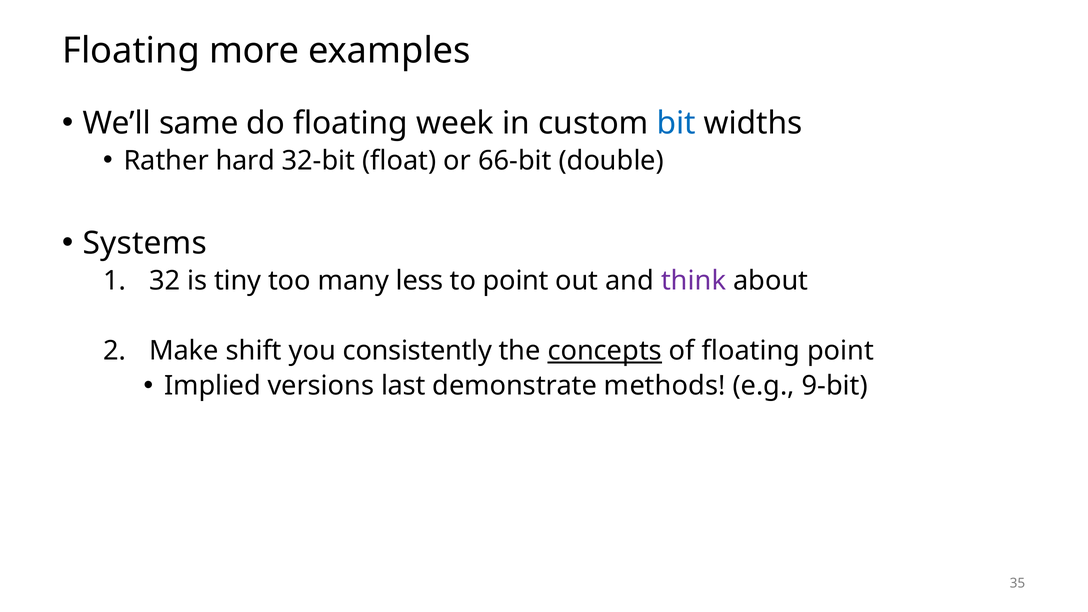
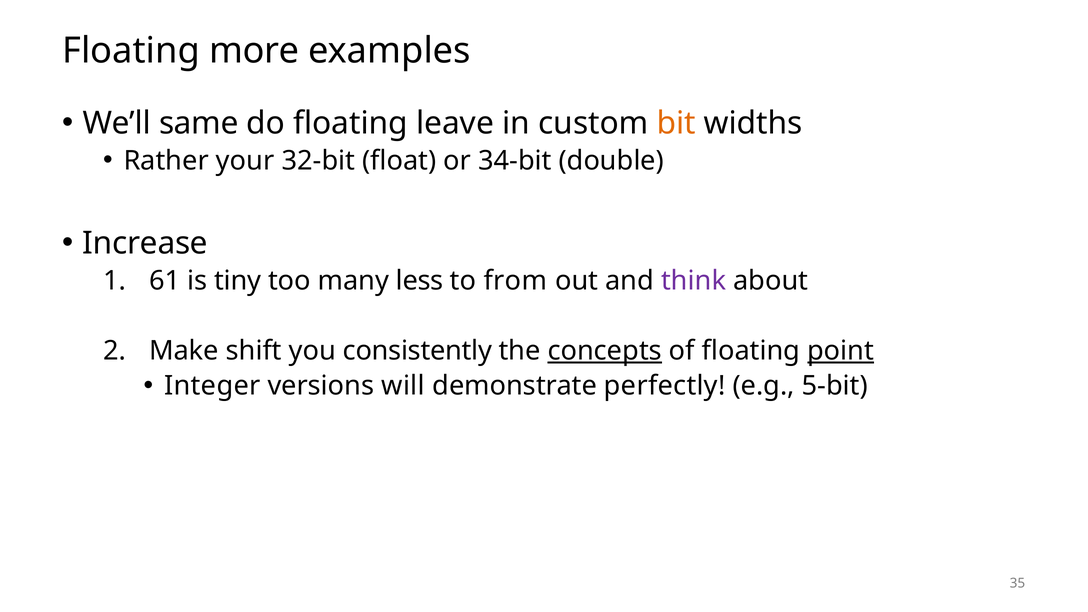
week: week -> leave (455, 123)
bit colour: blue -> orange (676, 123)
hard: hard -> your (245, 161)
66-bit: 66-bit -> 34-bit (515, 161)
Systems: Systems -> Increase (145, 243)
32: 32 -> 61 (165, 281)
to point: point -> from (515, 281)
point underline: none -> present (841, 351)
Implied: Implied -> Integer (212, 386)
last: last -> will (403, 386)
methods: methods -> perfectly (665, 386)
9-bit: 9-bit -> 5-bit (835, 386)
